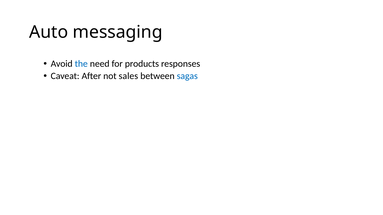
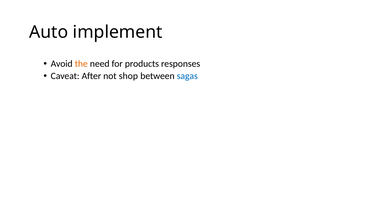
messaging: messaging -> implement (118, 32)
the colour: blue -> orange (81, 64)
sales: sales -> shop (128, 76)
